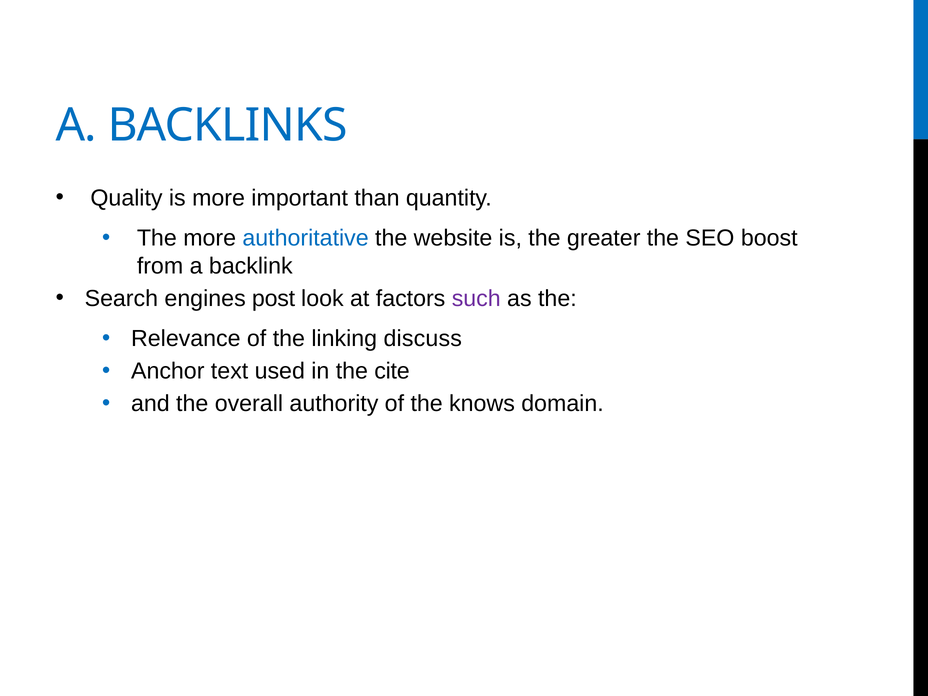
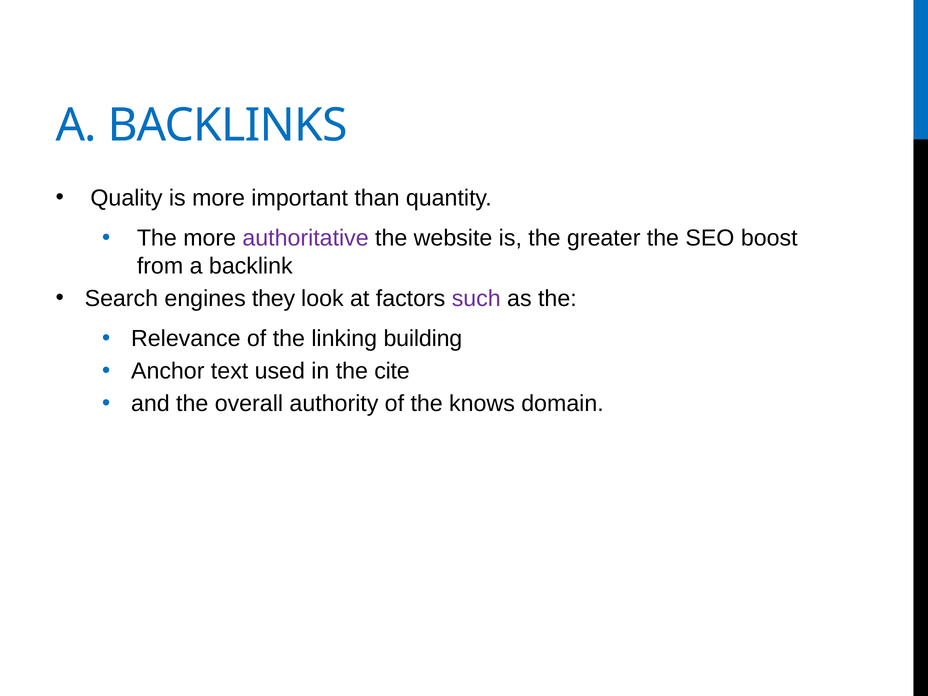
authoritative colour: blue -> purple (306, 238)
post: post -> they (274, 299)
discuss: discuss -> building (423, 339)
